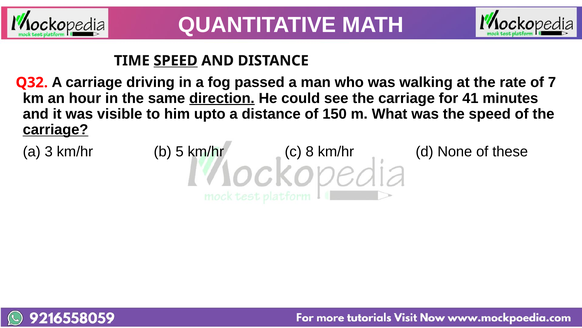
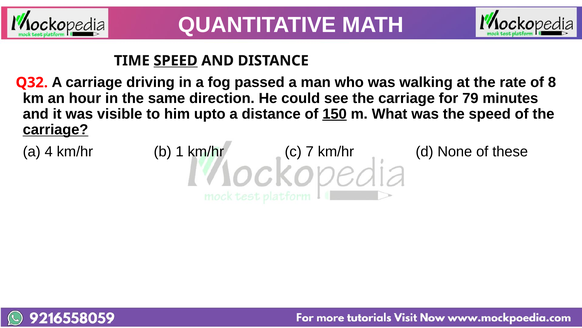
7: 7 -> 8 (552, 82)
direction underline: present -> none (222, 98)
41: 41 -> 79 (470, 98)
150 underline: none -> present (335, 114)
3: 3 -> 4 (49, 151)
5: 5 -> 1 (180, 151)
8: 8 -> 7 (310, 151)
